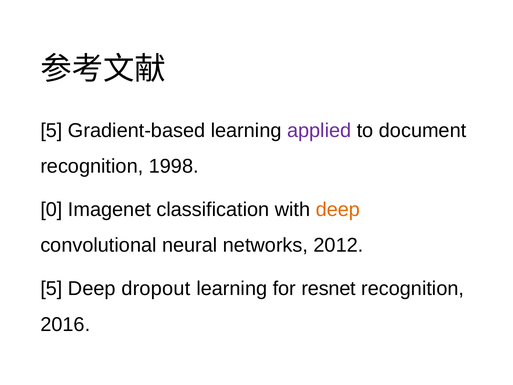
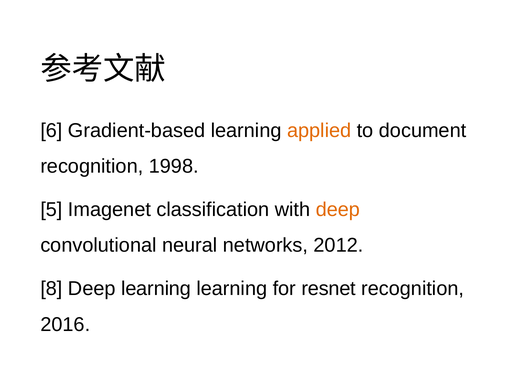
5: 5 -> 6 (51, 130)
applied colour: purple -> orange (319, 130)
0: 0 -> 5 (51, 209)
5: 5 -> 8 (51, 288)
Deep dropout: dropout -> learning (156, 288)
